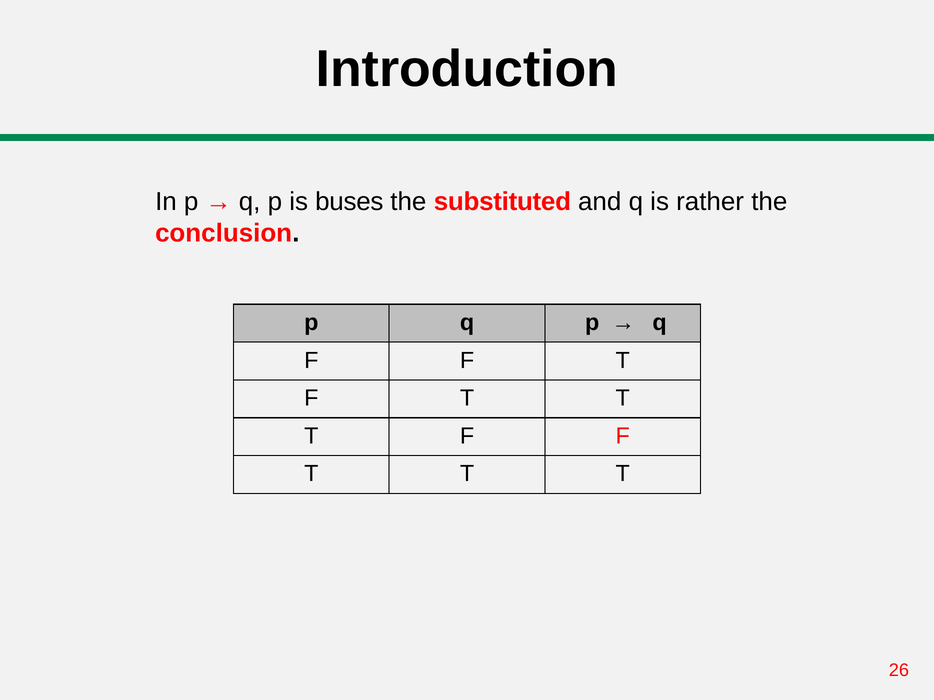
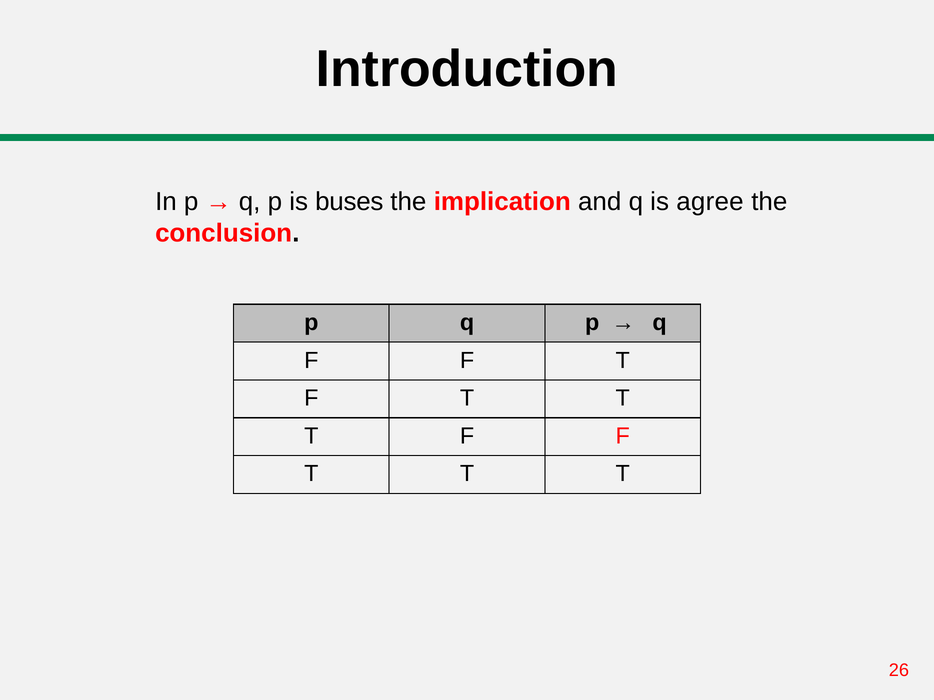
substituted: substituted -> implication (502, 202)
rather: rather -> agree (710, 202)
